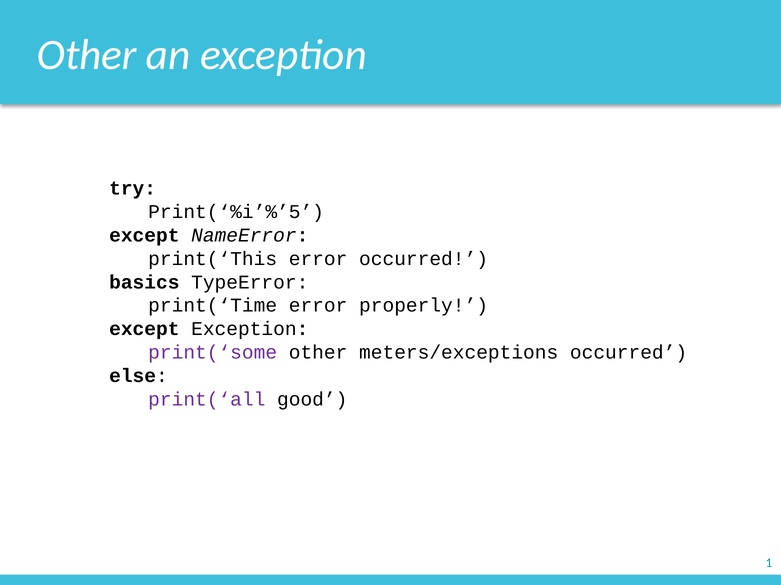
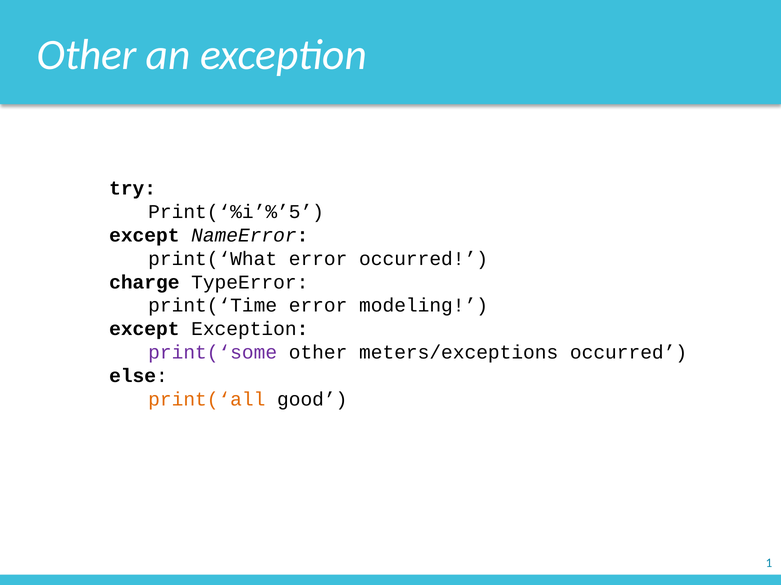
print(‘This: print(‘This -> print(‘What (213, 259)
basics: basics -> charge (144, 282)
properly: properly -> modeling (424, 306)
print(‘all colour: purple -> orange (207, 400)
